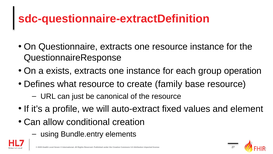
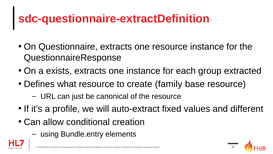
operation: operation -> extracted (243, 71)
element: element -> different (247, 109)
